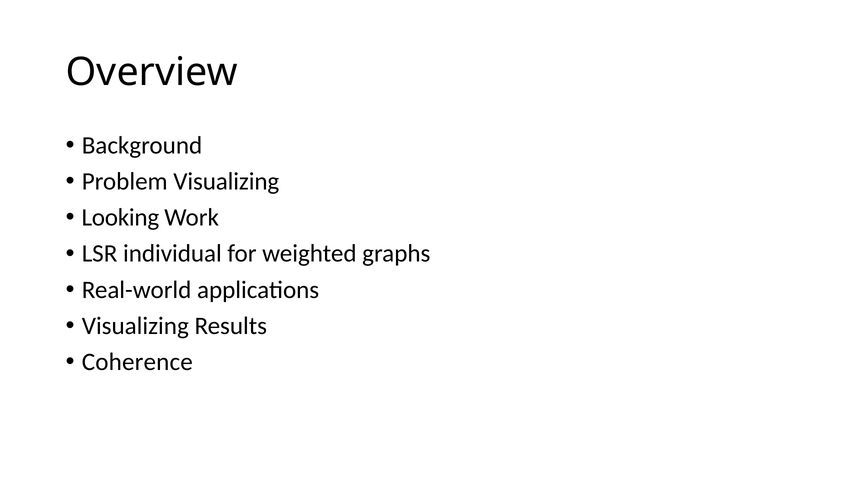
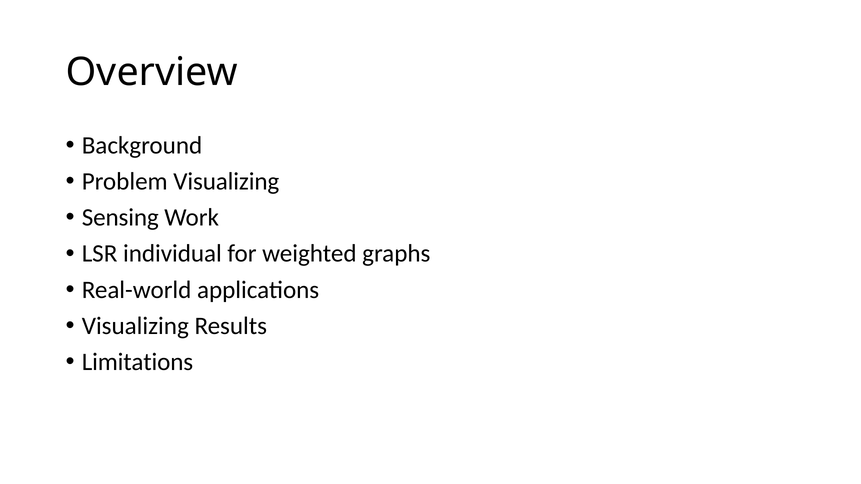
Looking: Looking -> Sensing (120, 218)
Coherence: Coherence -> Limitations (137, 362)
